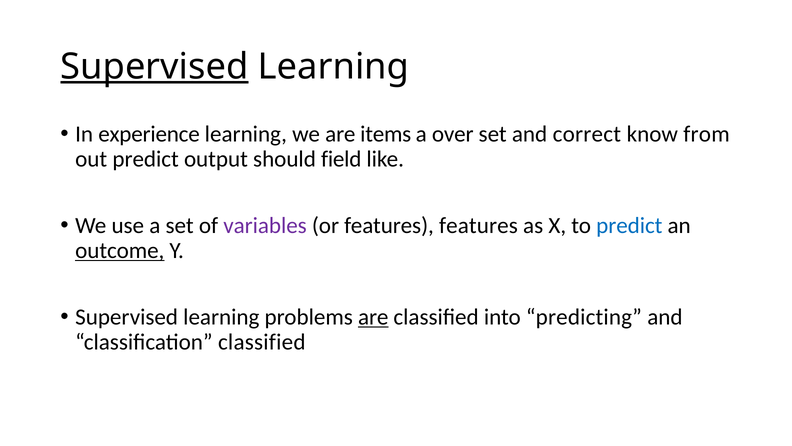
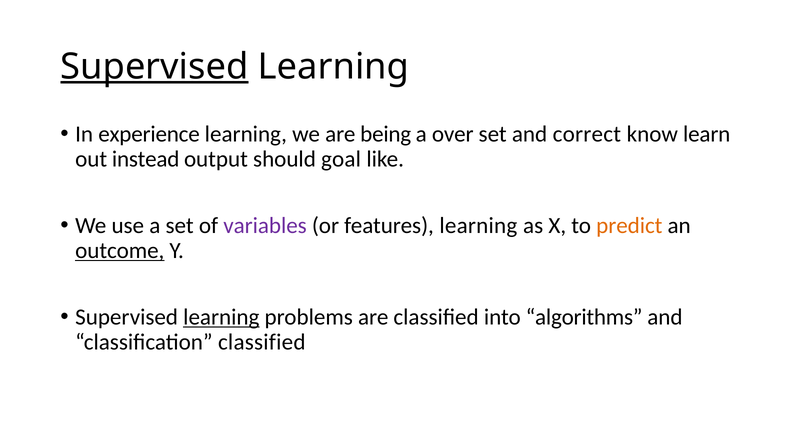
items: items -> being (386, 134)
from: from -> learn (707, 134)
out predict: predict -> instead (146, 159)
field: field -> goal (341, 159)
features features: features -> learning (478, 225)
predict colour: blue -> orange (629, 225)
learning underline: none -> present (221, 317)
are underline: present -> none (373, 317)
predicting: predicting -> algorithms (584, 317)
